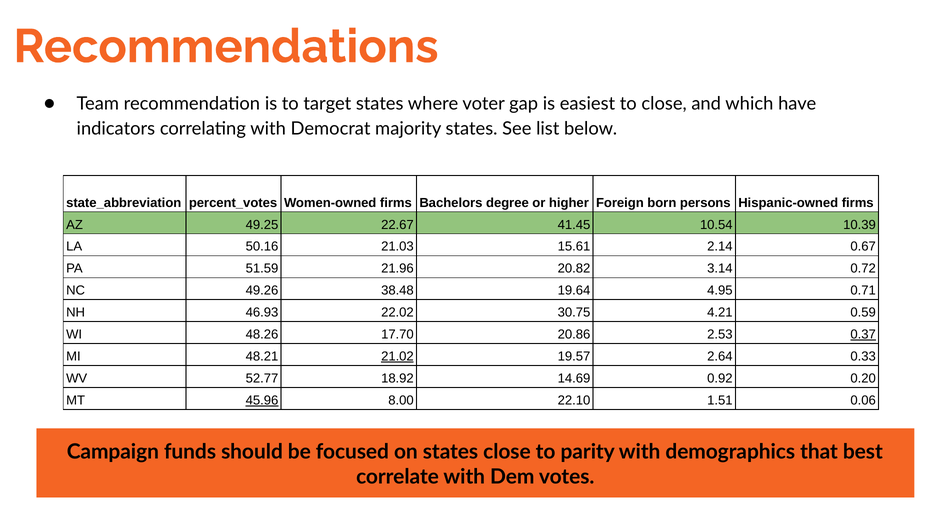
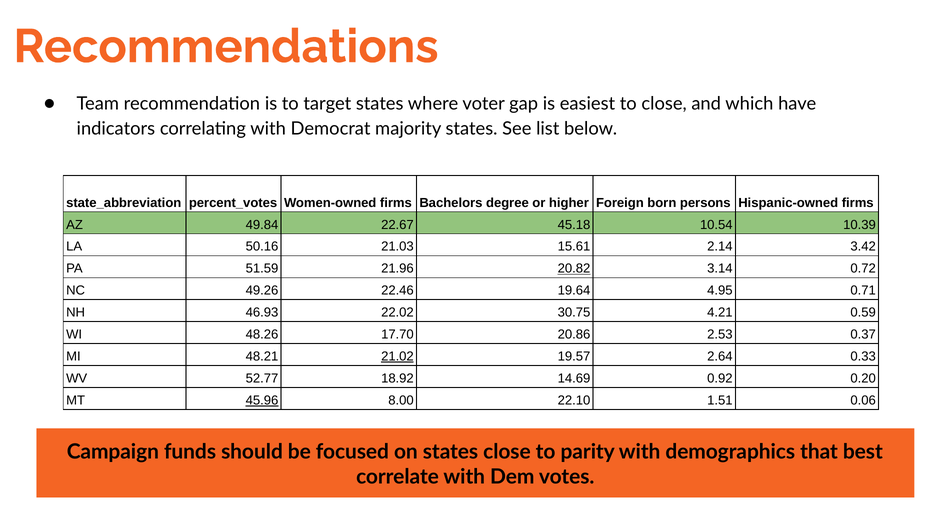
49.25: 49.25 -> 49.84 (262, 225)
41.45: 41.45 -> 45.18 (574, 225)
0.67: 0.67 -> 3.42 (863, 247)
20.82 underline: none -> present (574, 269)
38.48: 38.48 -> 22.46 (397, 291)
0.37 underline: present -> none (863, 334)
